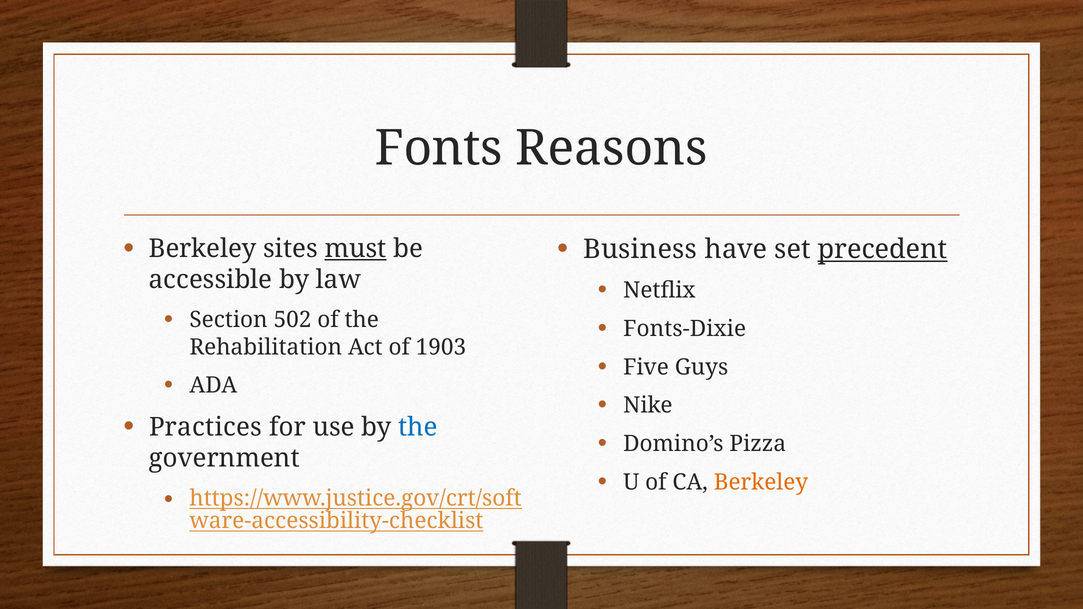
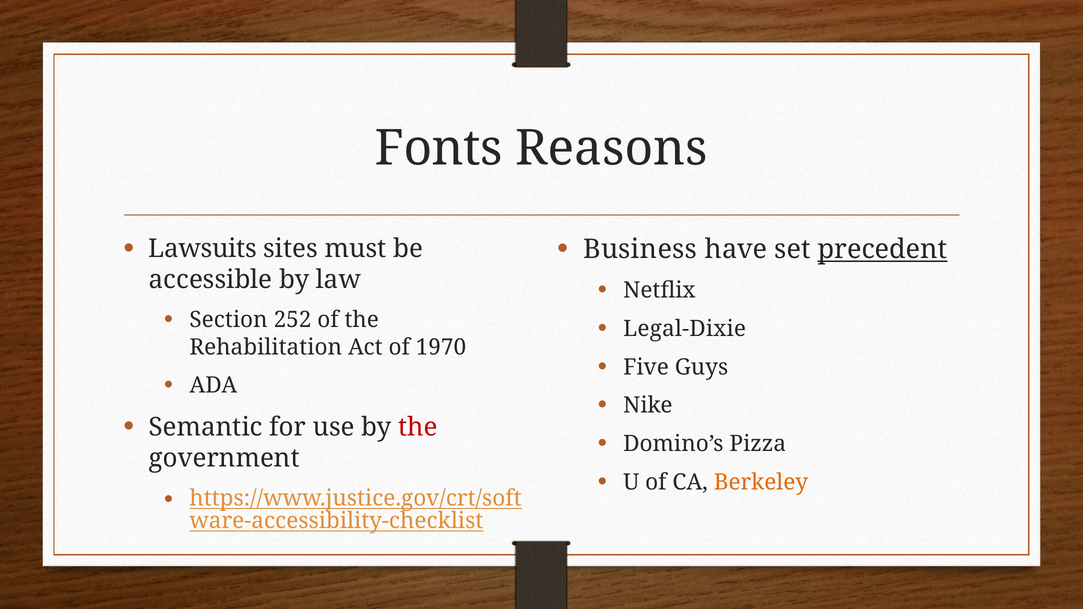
Berkeley: Berkeley -> Lawsuits (203, 249)
must underline: present -> none (355, 249)
502: 502 -> 252 (293, 320)
Fonts-Dixie: Fonts-Dixie -> Legal-Dixie (685, 329)
1903: 1903 -> 1970 (441, 347)
Practices: Practices -> Semantic (206, 427)
the colour: blue -> red (418, 427)
